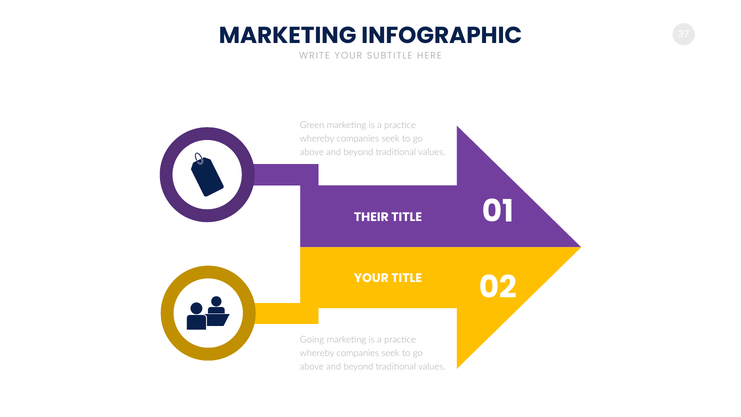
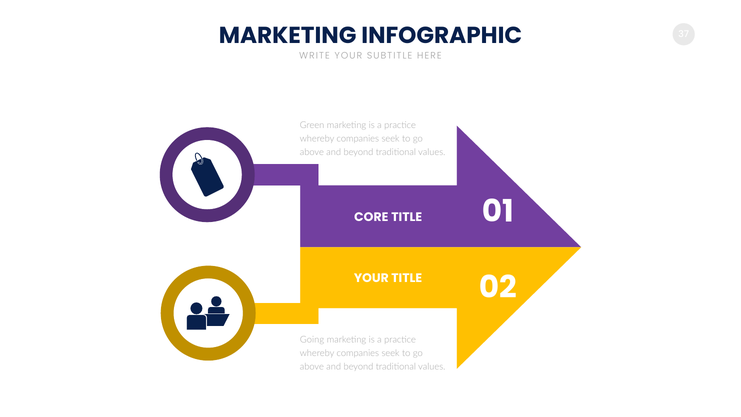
THEIR: THEIR -> CORE (371, 217)
